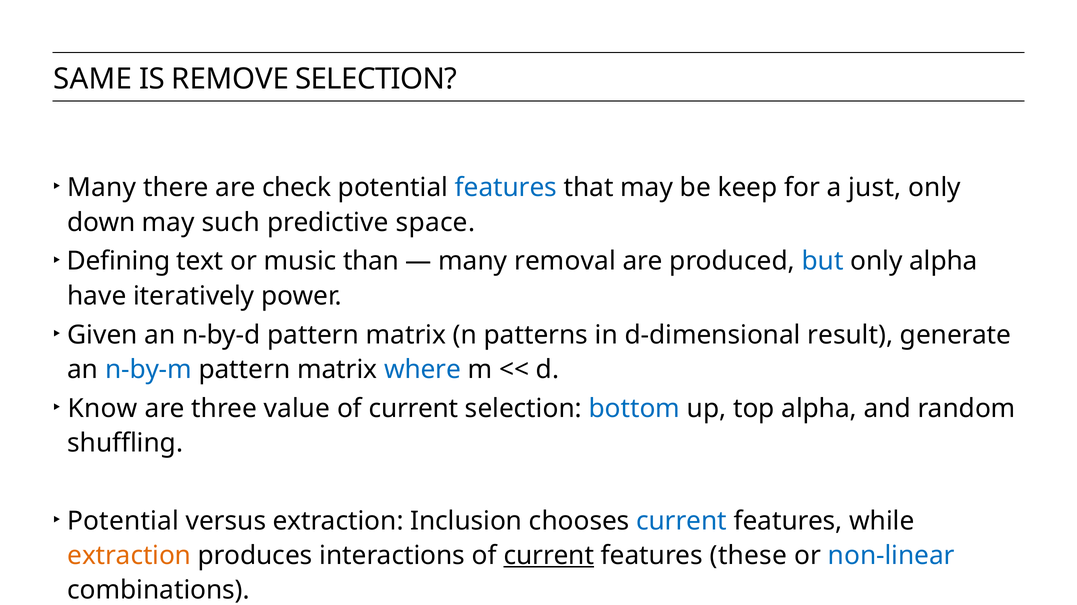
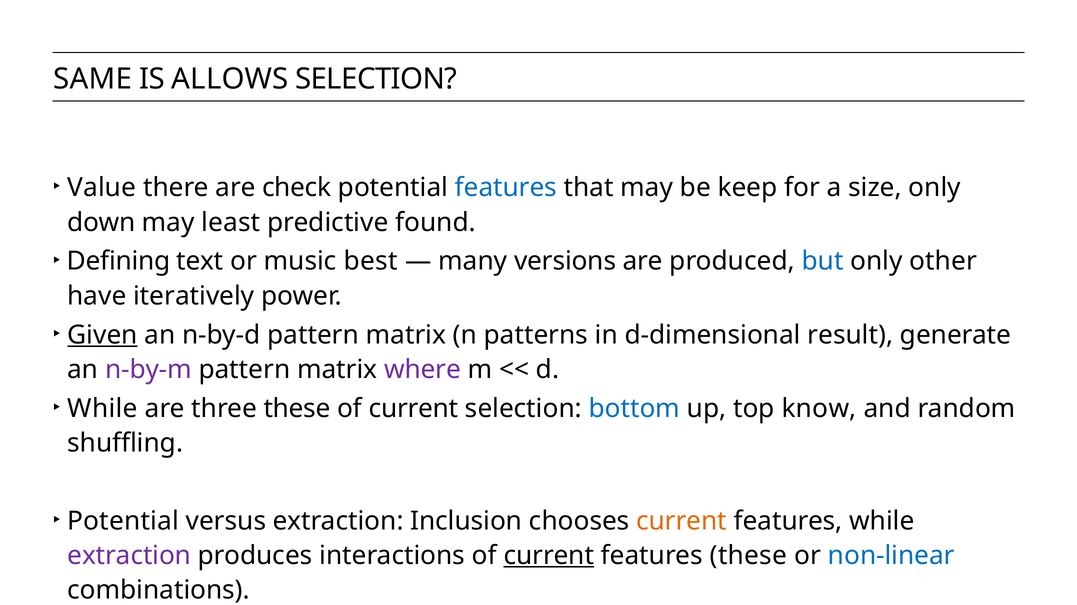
REMOVE: REMOVE -> ALLOWS (230, 79)
Many: Many -> Value (102, 188)
just: just -> size (875, 188)
such: such -> least (231, 222)
space: space -> found (436, 222)
than: than -> best (371, 261)
removal: removal -> versions (565, 261)
only alpha: alpha -> other (943, 261)
Given underline: none -> present (102, 335)
n-by-m colour: blue -> purple (148, 369)
where colour: blue -> purple (423, 369)
Know: Know -> While (103, 408)
three value: value -> these (297, 408)
top alpha: alpha -> know (819, 408)
current colour: blue -> orange (682, 521)
extraction colour: orange -> purple (129, 555)
